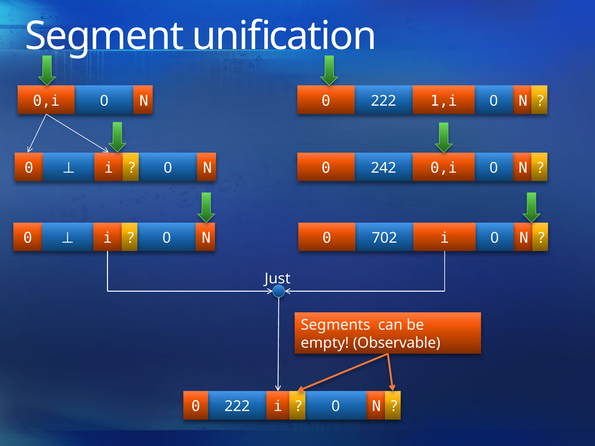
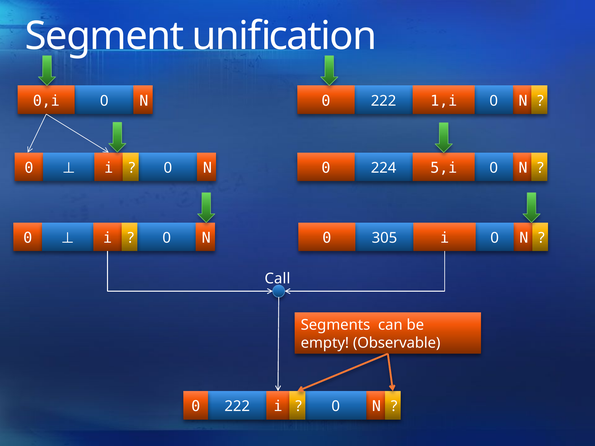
242: 242 -> 224 (384, 168)
0,i: 0,i -> 5,i (444, 168)
702: 702 -> 305 (384, 238)
Just: Just -> Call (277, 279)
